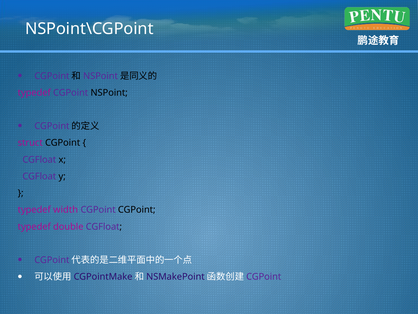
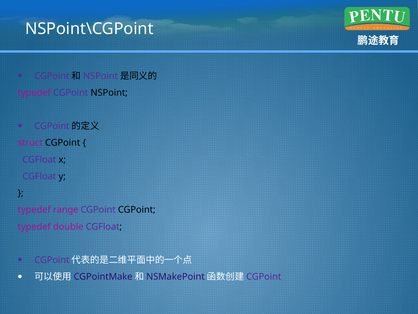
width: width -> range (66, 210)
